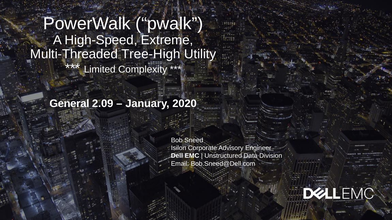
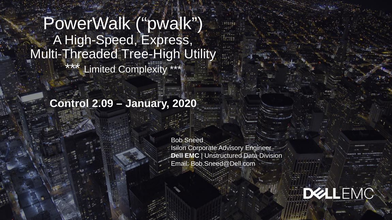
Extreme: Extreme -> Express (167, 40)
General: General -> Control (69, 104)
